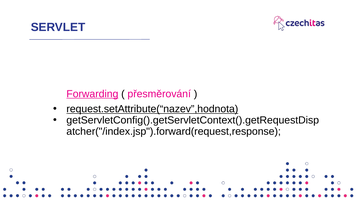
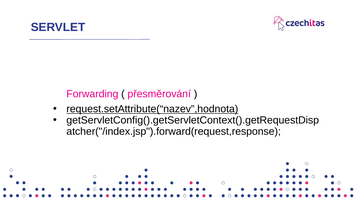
Forwarding underline: present -> none (92, 94)
